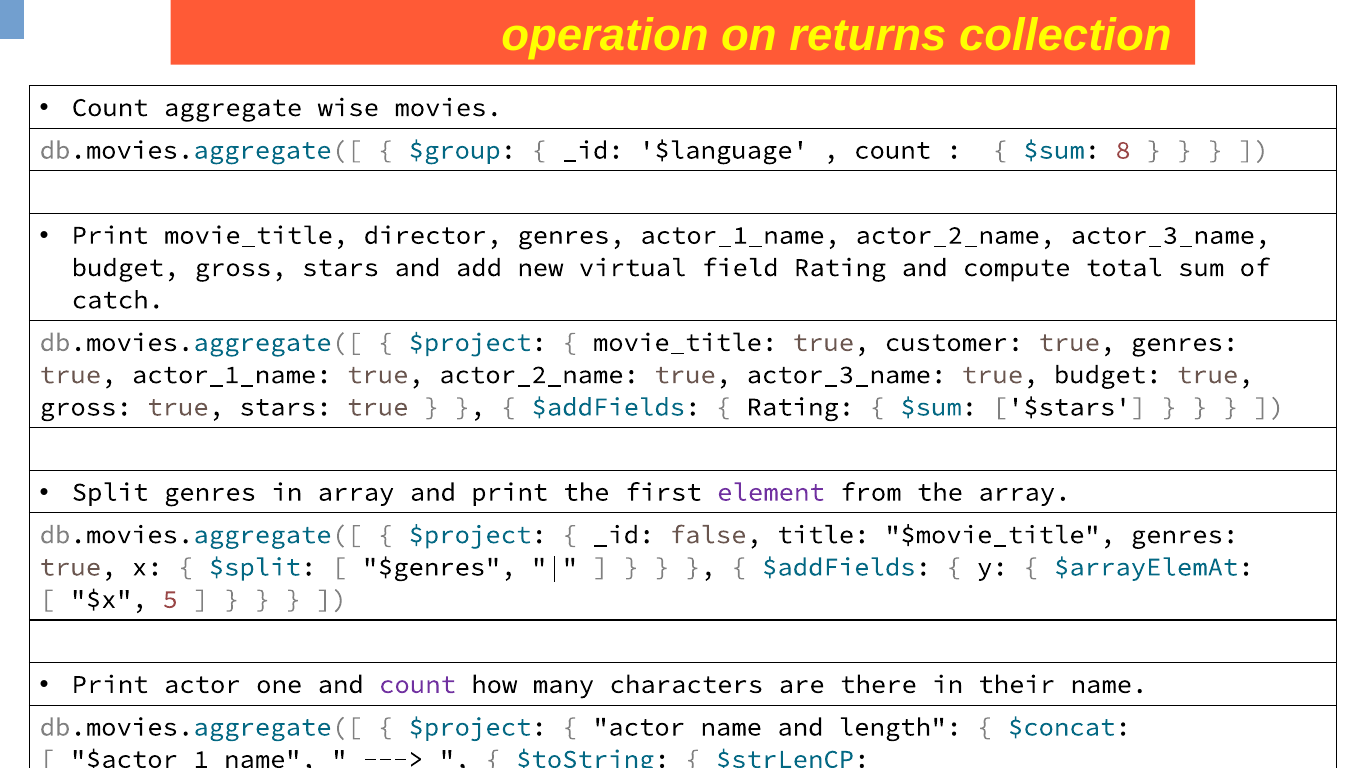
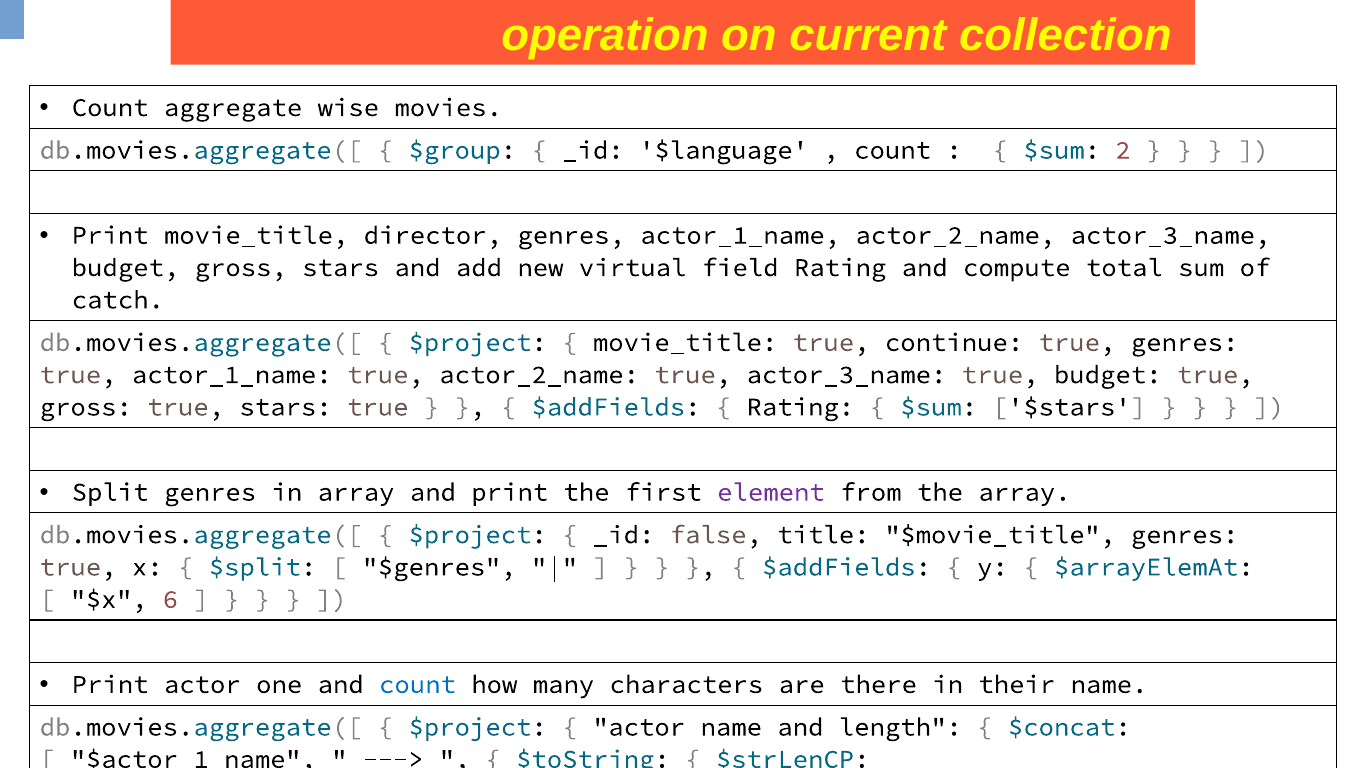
returns: returns -> current (868, 36)
8: 8 -> 2 (1123, 150)
customer: customer -> continue (954, 343)
5: 5 -> 6 (170, 600)
count colour: purple -> blue (417, 685)
